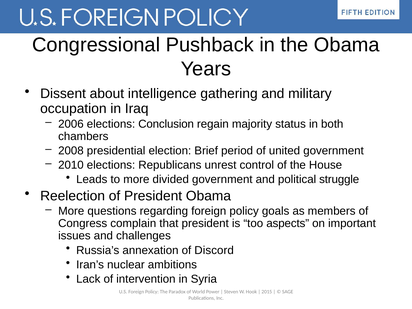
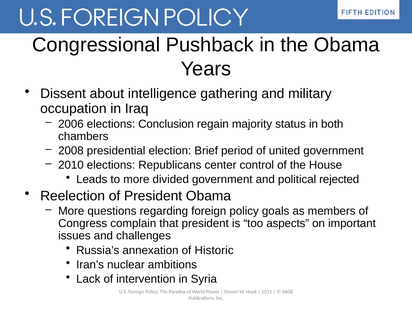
unrest: unrest -> center (221, 165)
struggle: struggle -> rejected (339, 179)
Discord: Discord -> Historic (214, 250)
